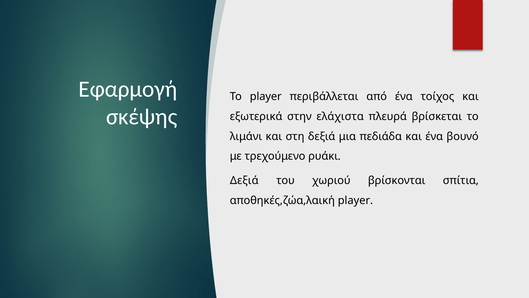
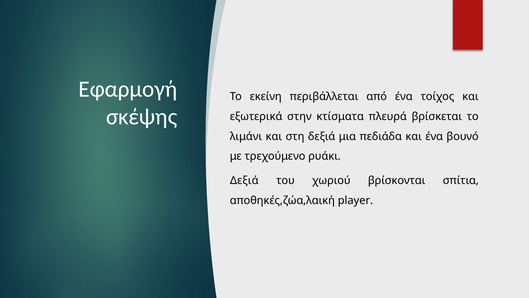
Το player: player -> εκείνη (266, 96)
ελάχιστα: ελάχιστα -> κτίσματα (340, 116)
